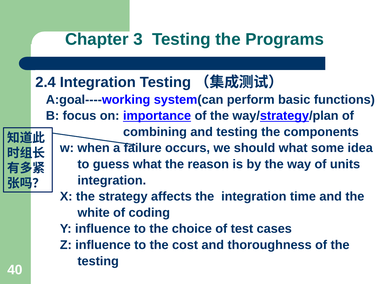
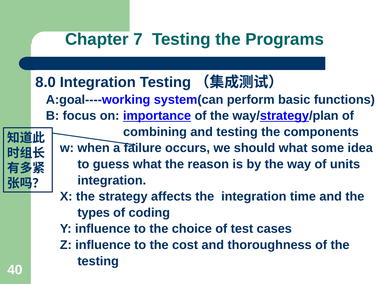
3: 3 -> 7 (138, 39)
2.4: 2.4 -> 8.0 (46, 82)
white: white -> types (94, 213)
